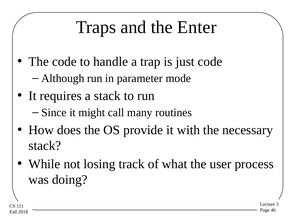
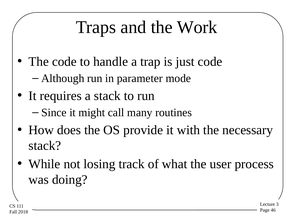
Enter: Enter -> Work (197, 27)
